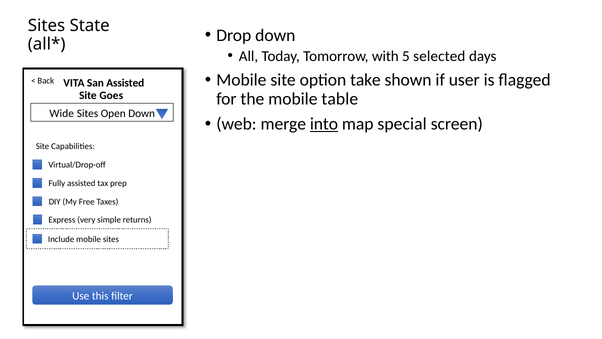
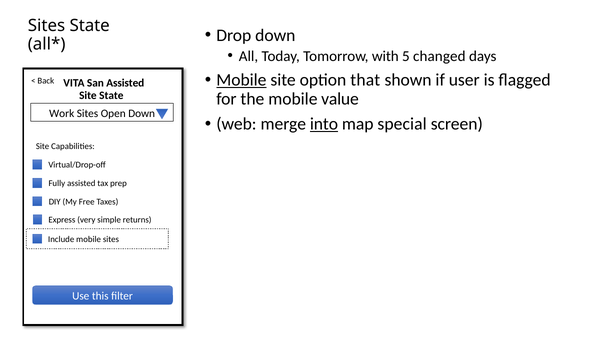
selected: selected -> changed (439, 56)
Mobile underline: none -> present (241, 80)
take: take -> that (365, 80)
Site Goes: Goes -> State (111, 95)
table: table -> value (340, 99)
Wide: Wide -> Work (62, 113)
